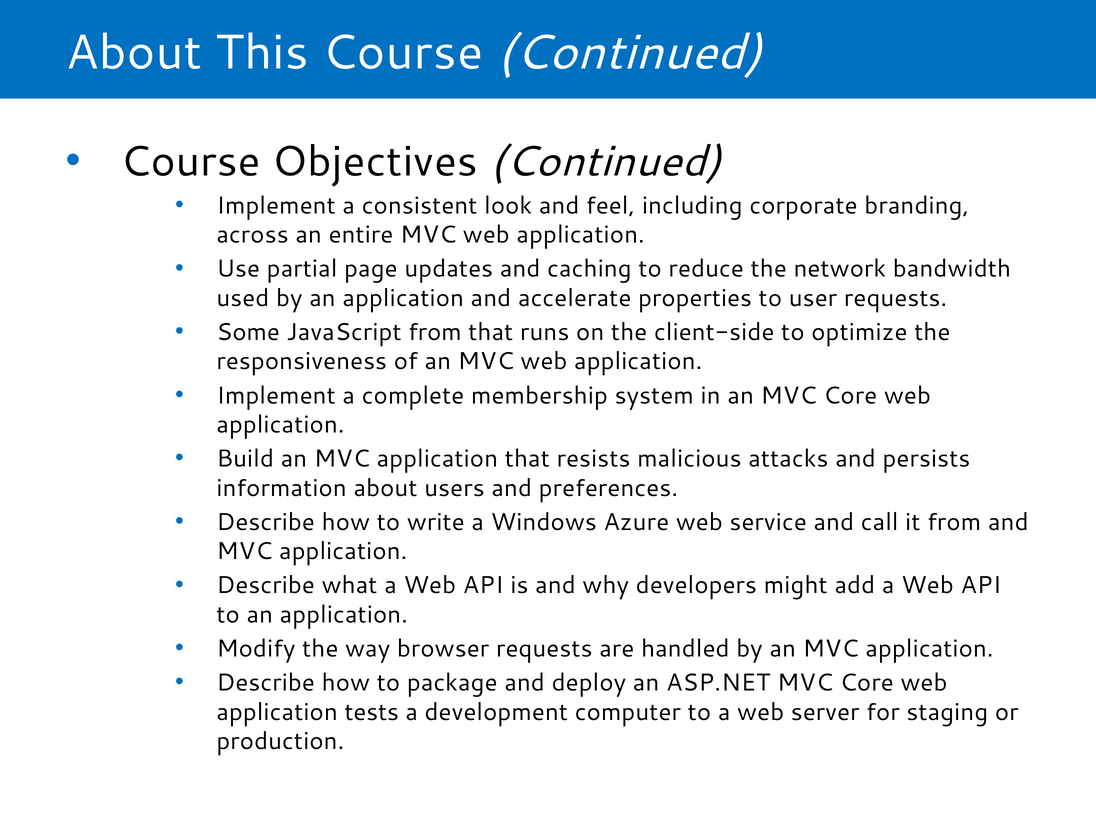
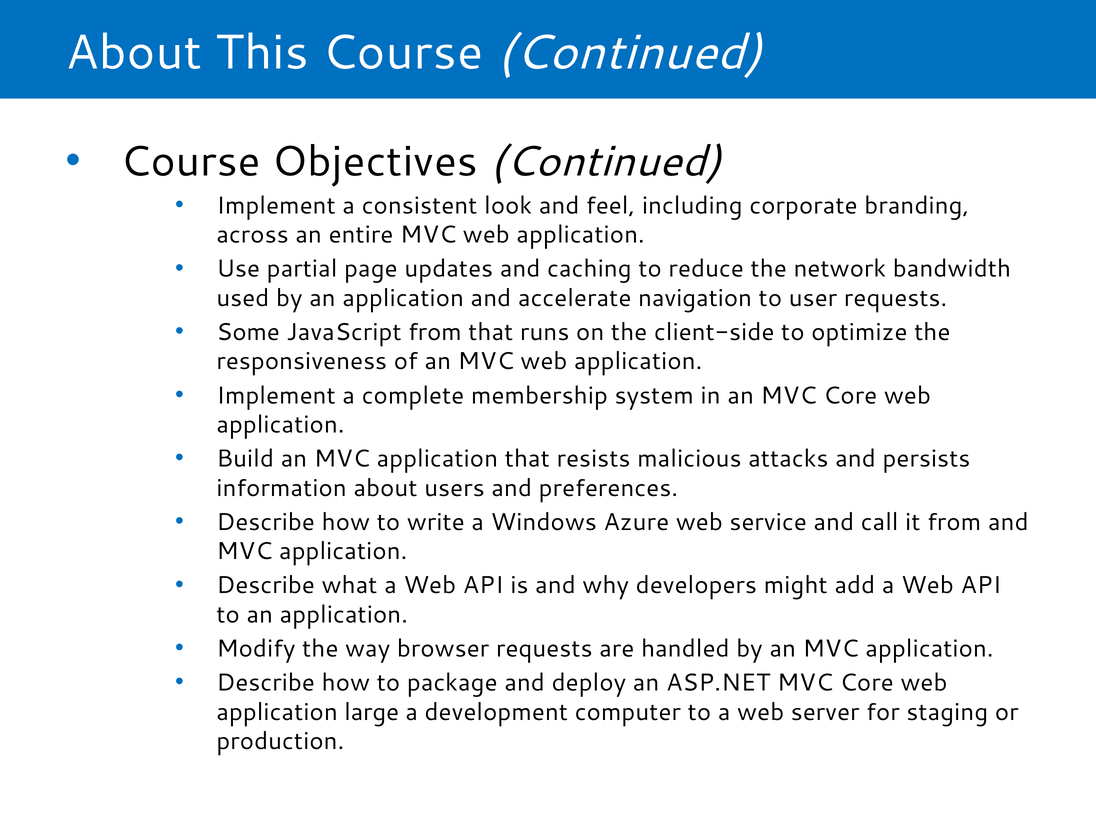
properties: properties -> navigation (695, 298)
tests: tests -> large (372, 712)
